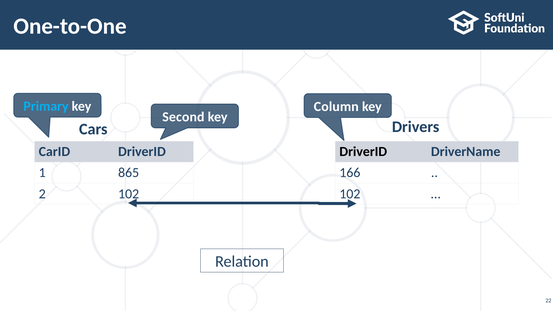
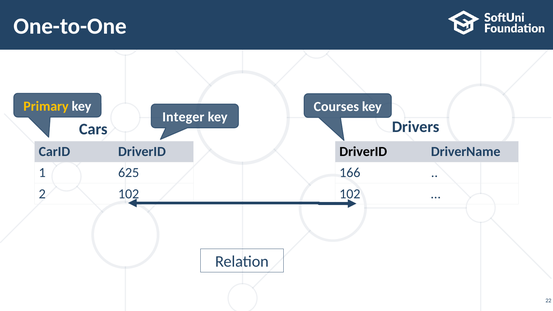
Primary colour: light blue -> yellow (46, 106)
Column: Column -> Courses (336, 107)
Second: Second -> Integer (183, 117)
865: 865 -> 625 (129, 173)
